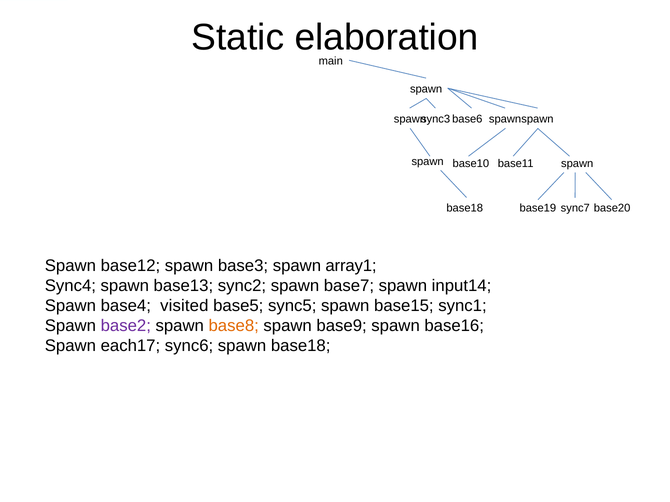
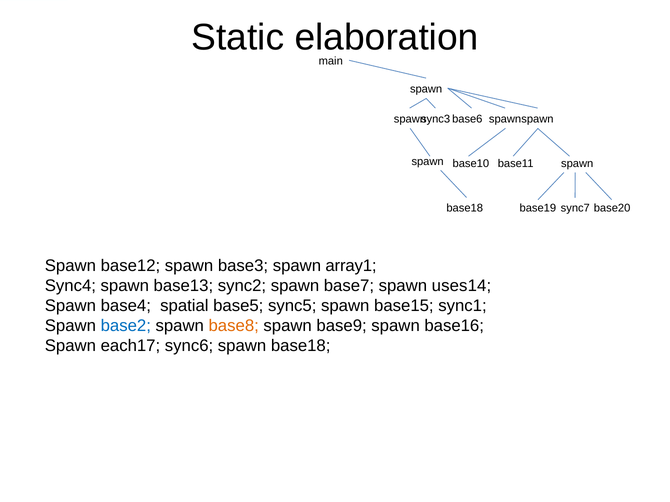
input14: input14 -> uses14 (461, 286)
visited: visited -> spatial (184, 306)
base2 colour: purple -> blue (126, 326)
